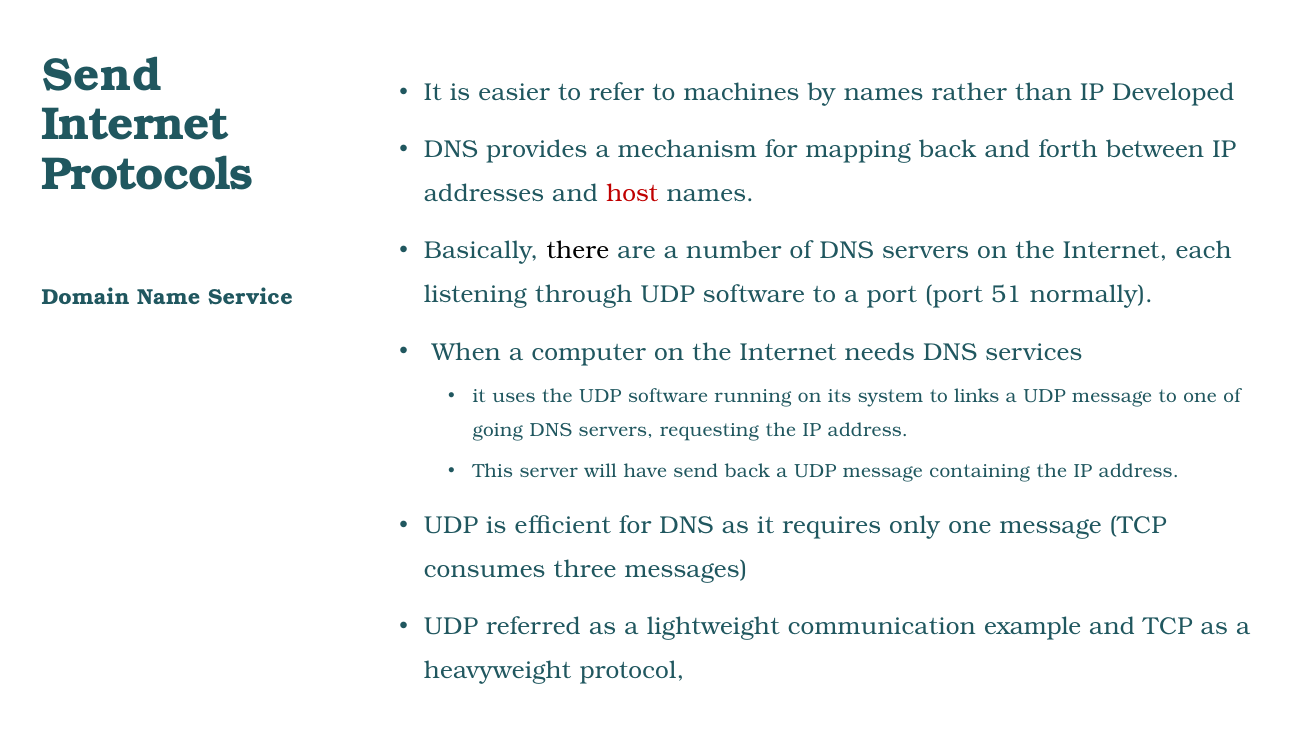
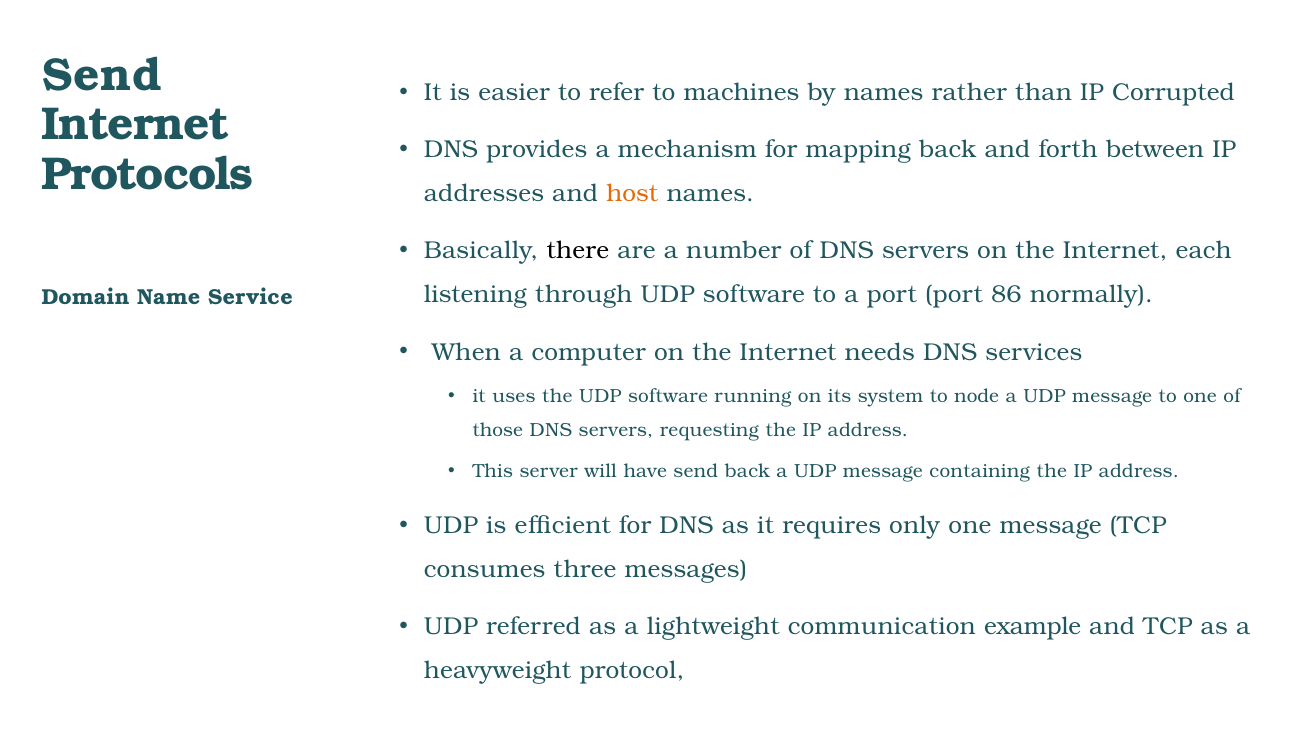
Developed: Developed -> Corrupted (1173, 93)
host colour: red -> orange (632, 194)
51: 51 -> 86 (1006, 295)
links: links -> node (977, 396)
going: going -> those (498, 430)
